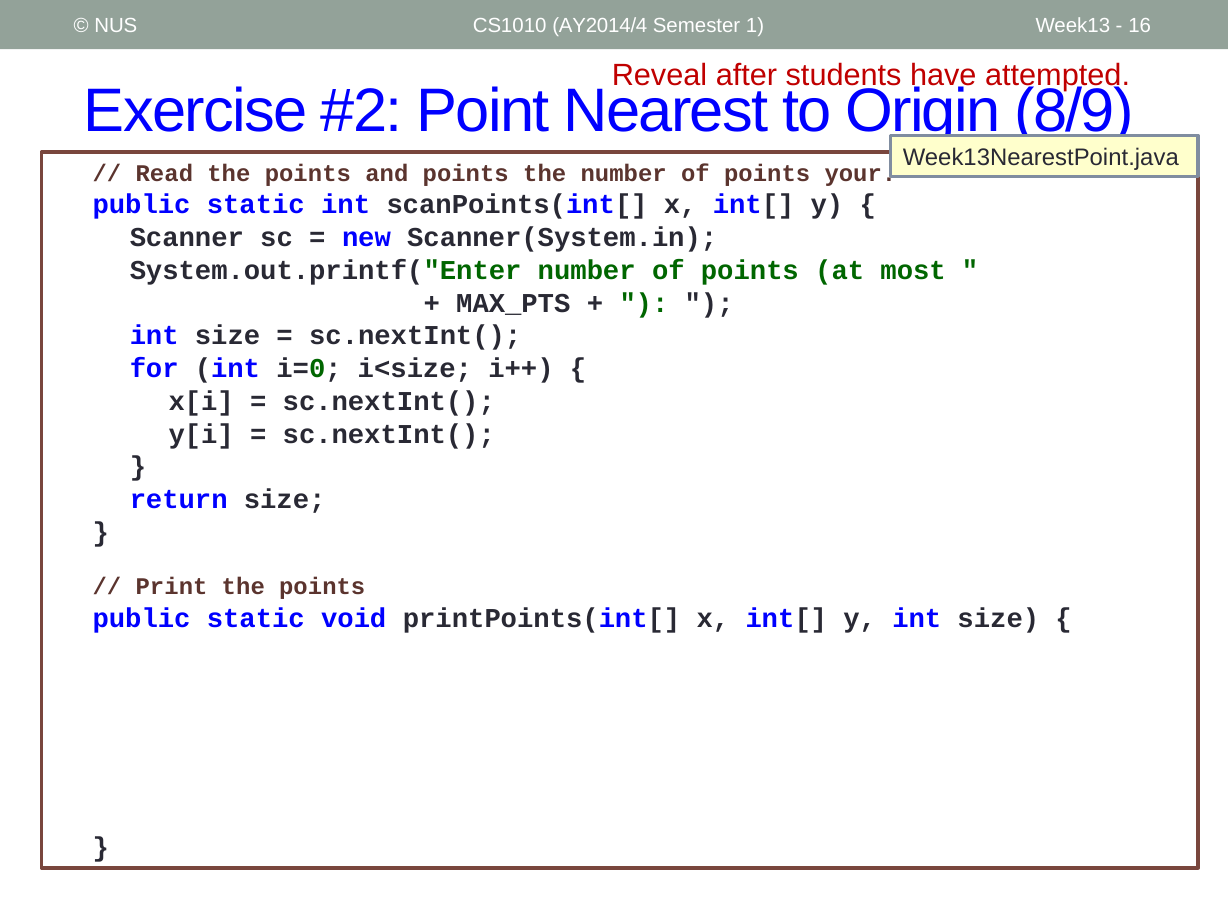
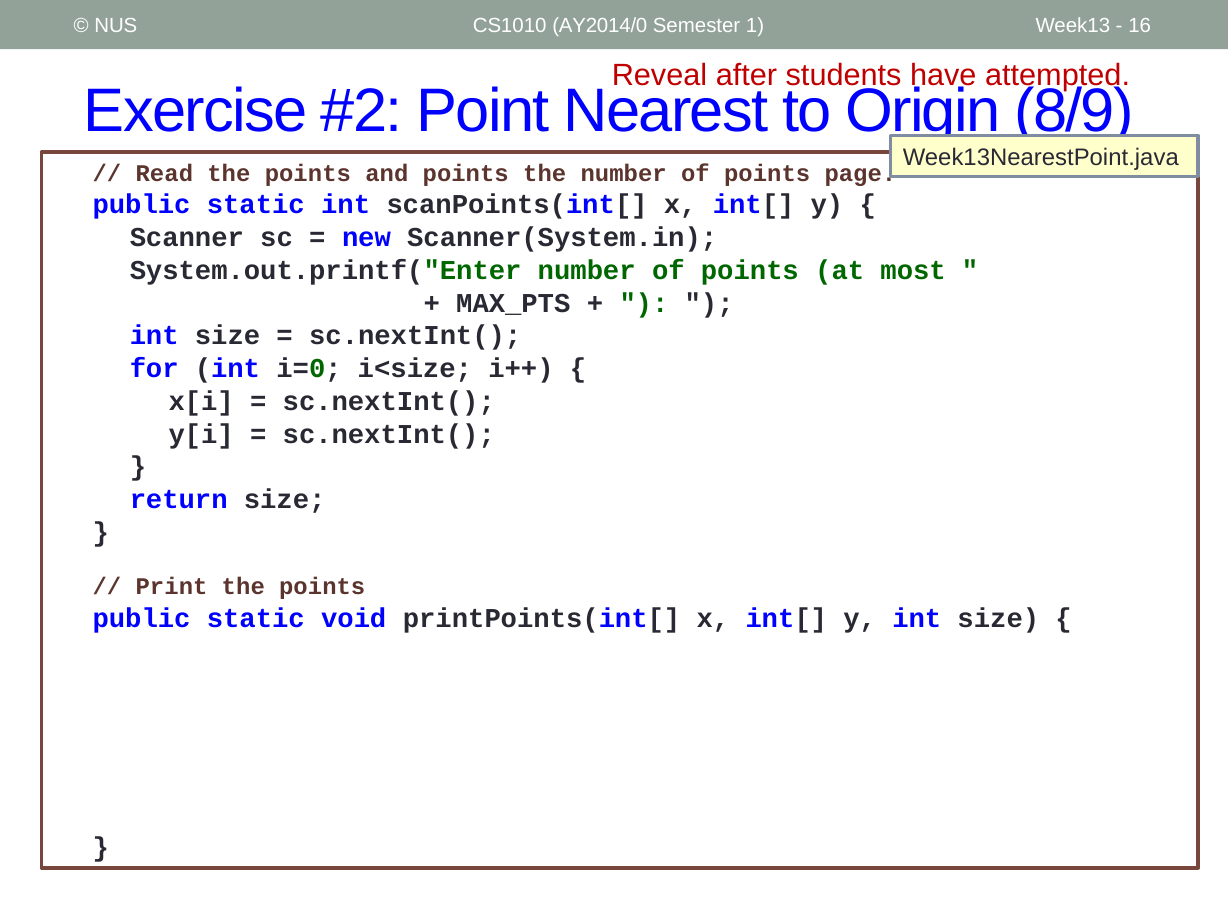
AY2014/4: AY2014/4 -> AY2014/0 (600, 26)
your: your -> page (860, 174)
